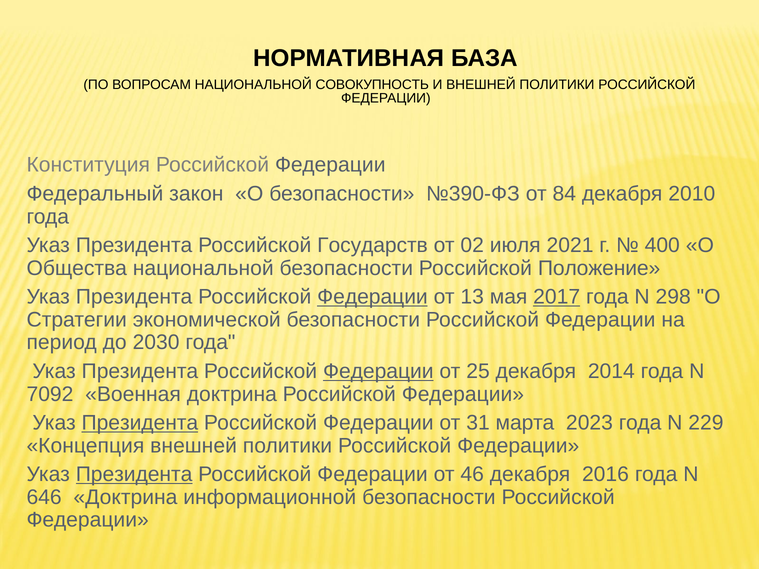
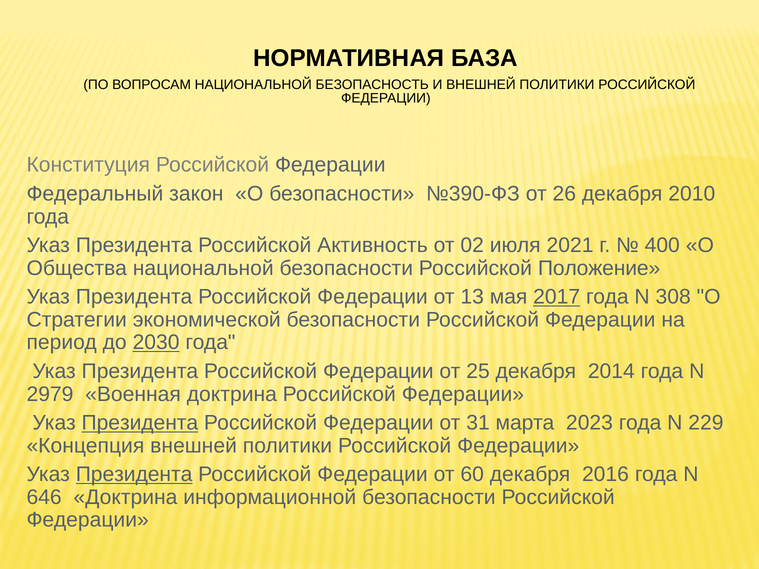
СОВОКУПНОСТЬ: СОВОКУПНОСТЬ -> БЕЗОПАСНОСТЬ (372, 85)
84: 84 -> 26 (564, 194)
Государств: Государств -> Активность (372, 246)
Федерации underline: present -> none (372, 297)
298: 298 -> 308 (673, 297)
2030 underline: none -> present (156, 343)
Федерации underline: present -> none (378, 371)
7092: 7092 -> 2979 (50, 394)
46: 46 -> 60 (472, 475)
